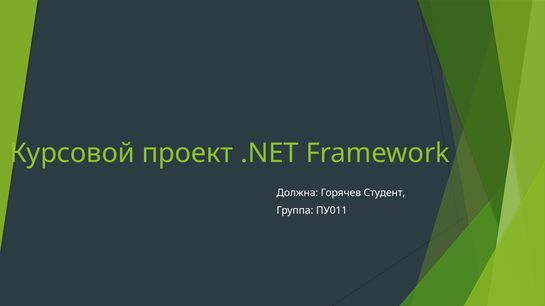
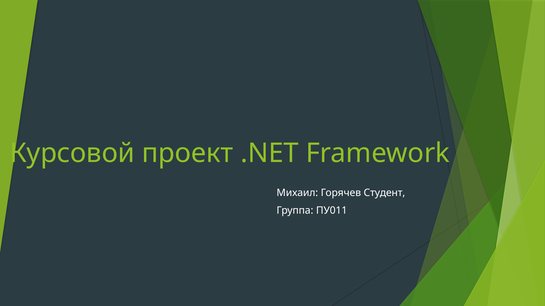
Должна: Должна -> Михаил (297, 193)
